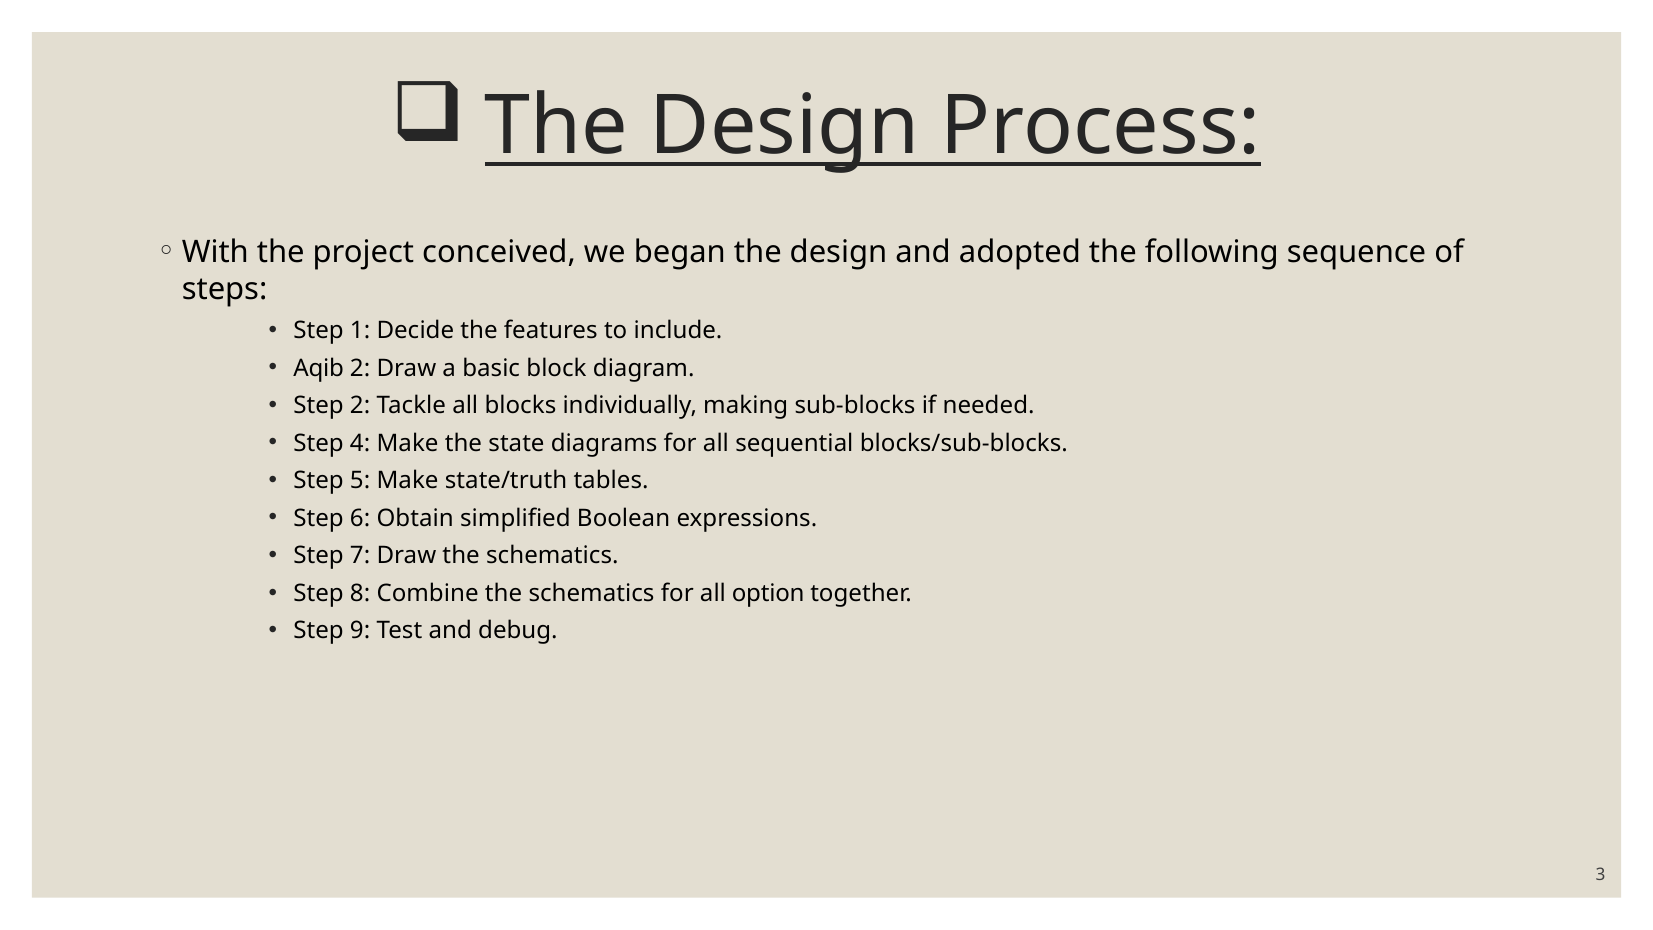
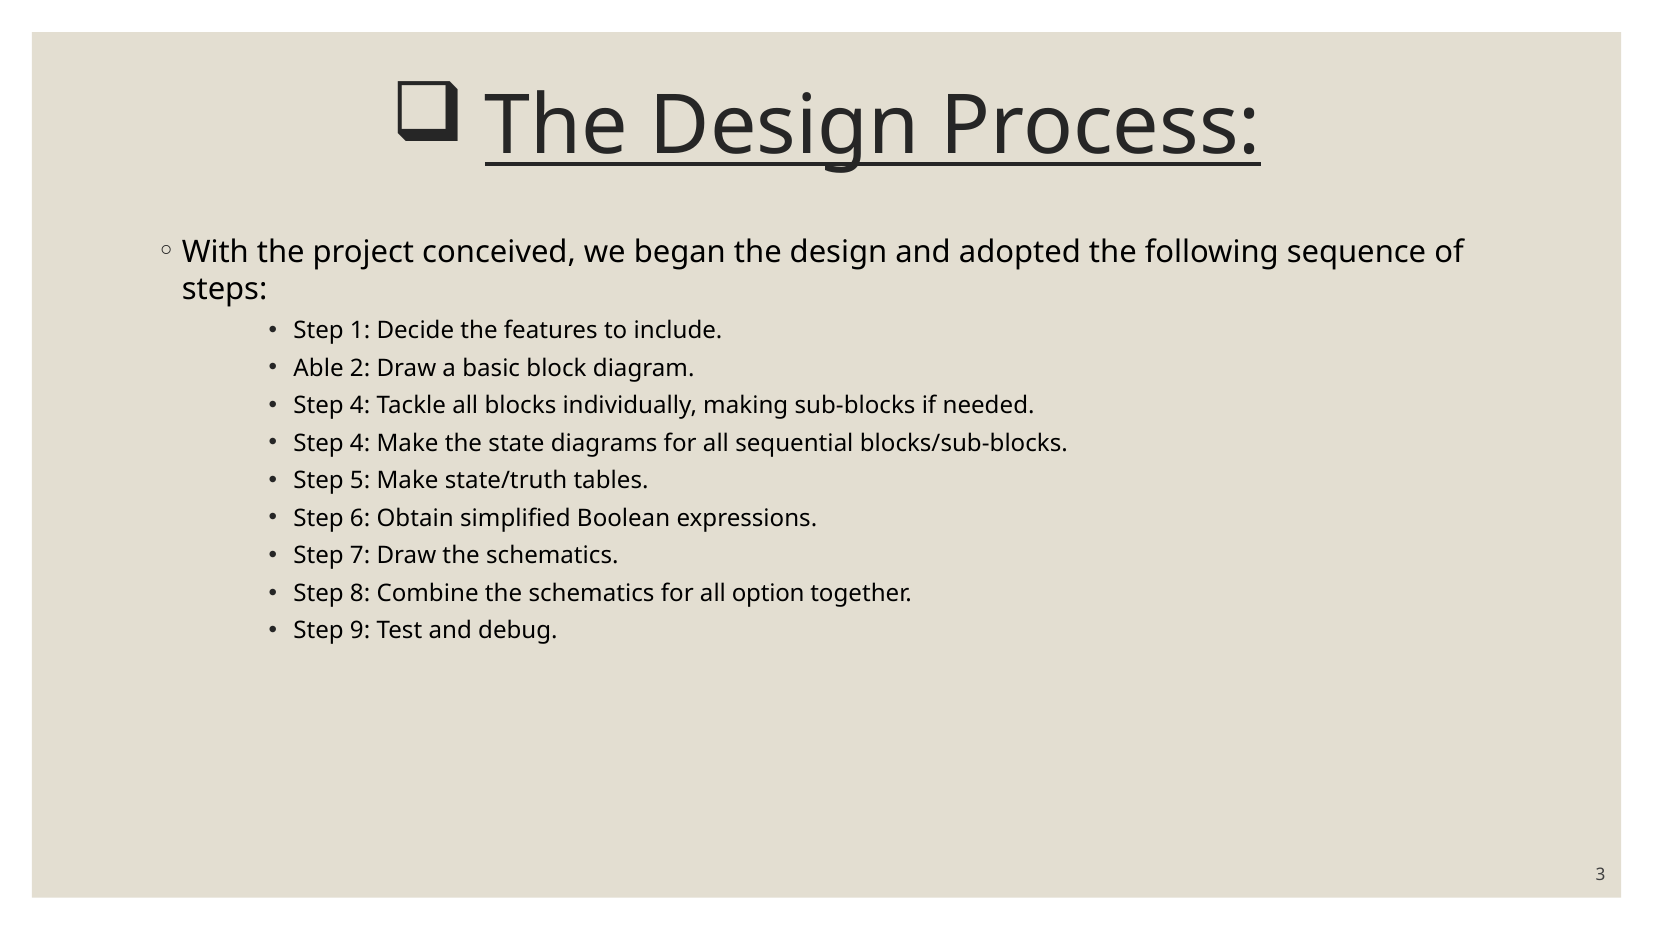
Aqib: Aqib -> Able (319, 368)
2: 2 -> 4 (360, 406)
